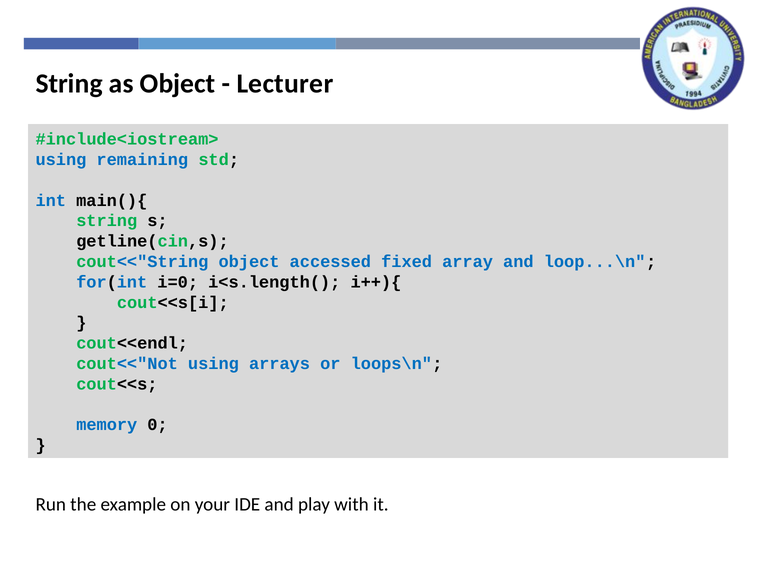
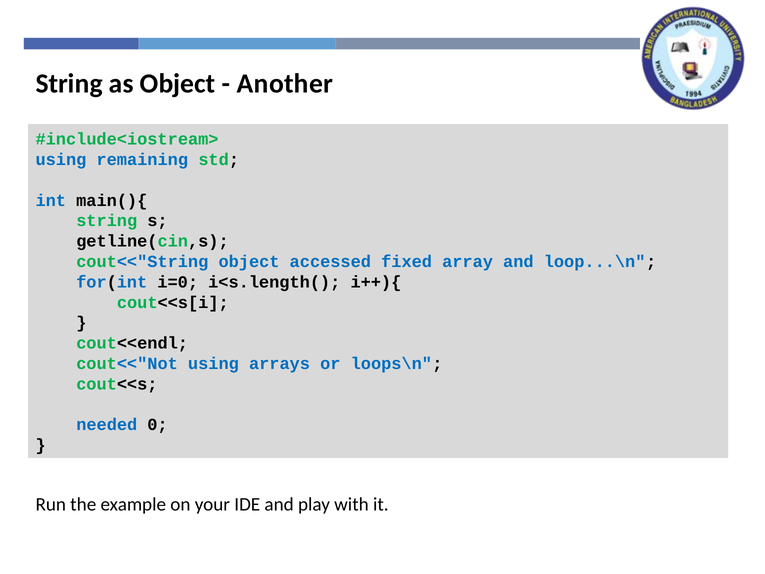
Lecturer: Lecturer -> Another (285, 83)
memory: memory -> needed (107, 425)
